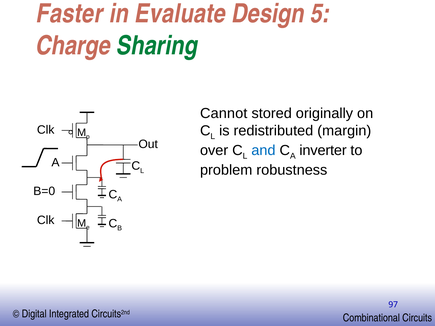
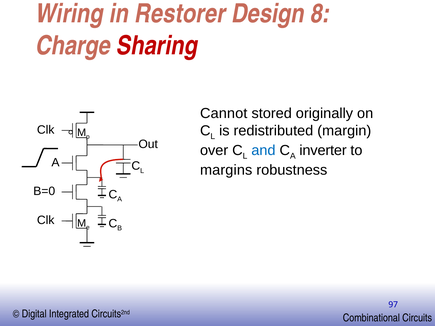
Faster: Faster -> Wiring (70, 14)
Evaluate: Evaluate -> Restorer (180, 14)
5: 5 -> 8 (320, 14)
Sharing colour: green -> red (157, 46)
problem: problem -> margins (226, 170)
